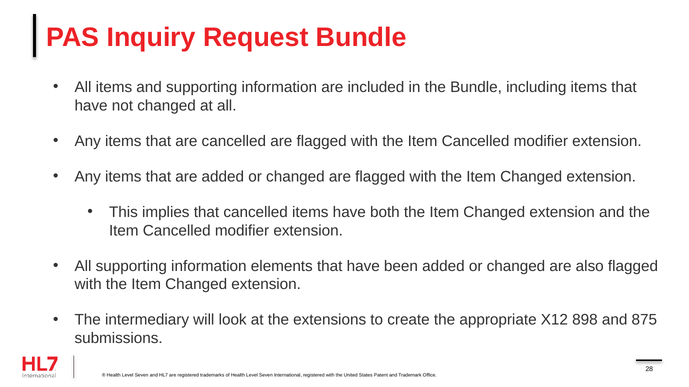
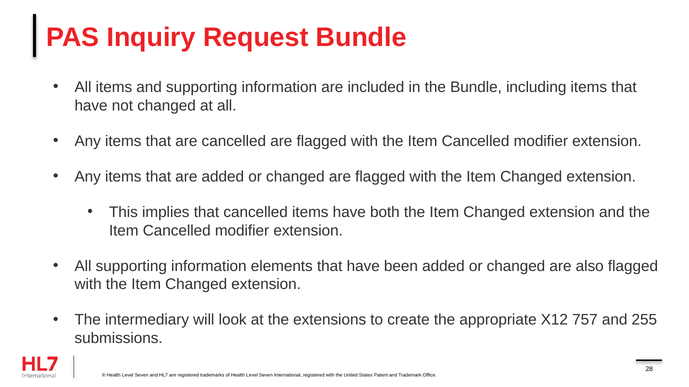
898: 898 -> 757 (585, 320)
875: 875 -> 255 (644, 320)
